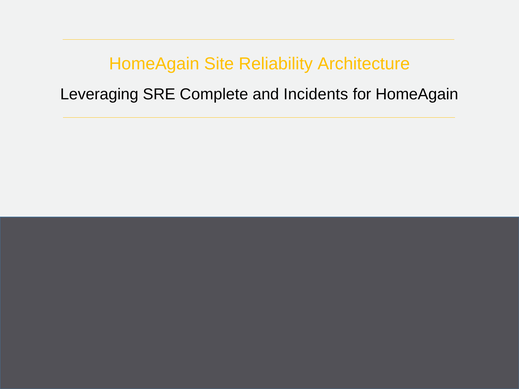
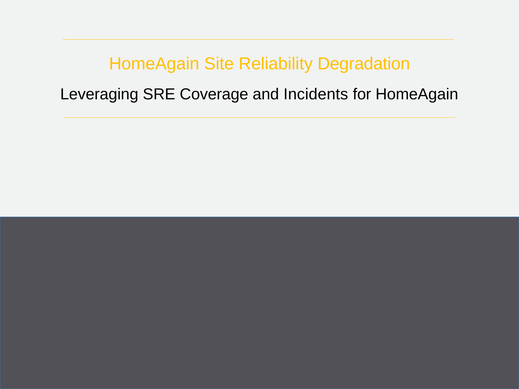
Architecture: Architecture -> Degradation (364, 64)
Complete: Complete -> Coverage (214, 94)
